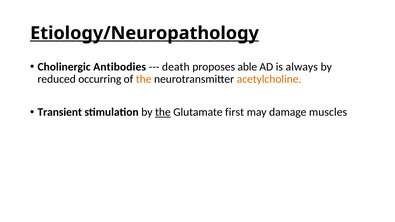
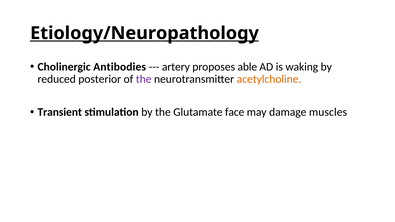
death: death -> artery (176, 67)
always: always -> waking (302, 67)
occurring: occurring -> posterior (100, 79)
the colour: orange -> purple (144, 79)
the underline: present -> none (163, 112)
first: first -> face (235, 112)
